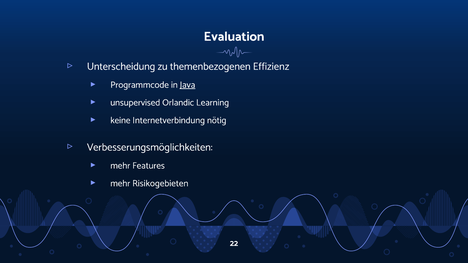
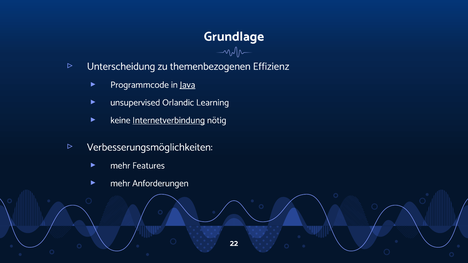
Evaluation: Evaluation -> Grundlage (234, 36)
Internetverbindung underline: none -> present (169, 120)
Risikogebieten: Risikogebieten -> Anforderungen (160, 183)
